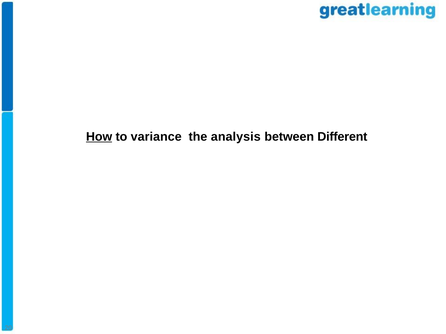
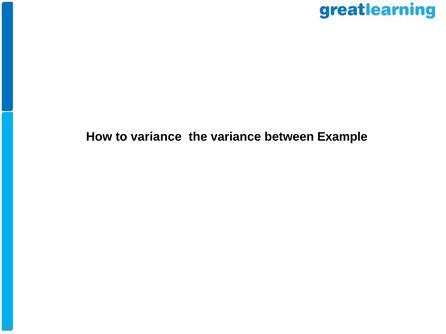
How underline: present -> none (99, 137)
the analysis: analysis -> variance (236, 137)
Different: Different -> Example (342, 137)
